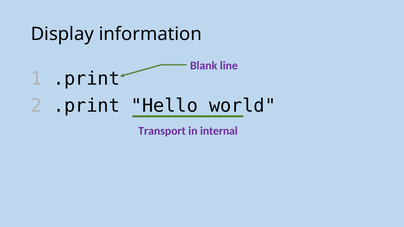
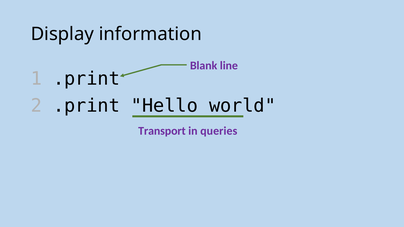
internal: internal -> queries (219, 131)
